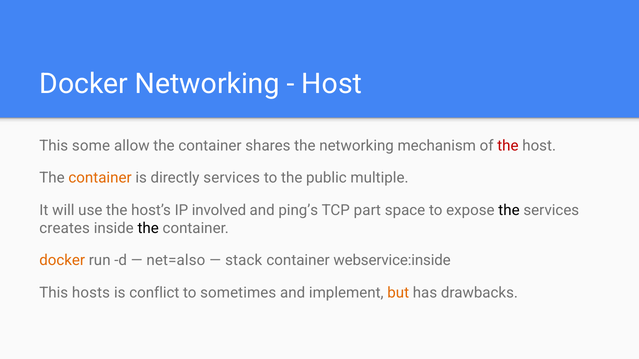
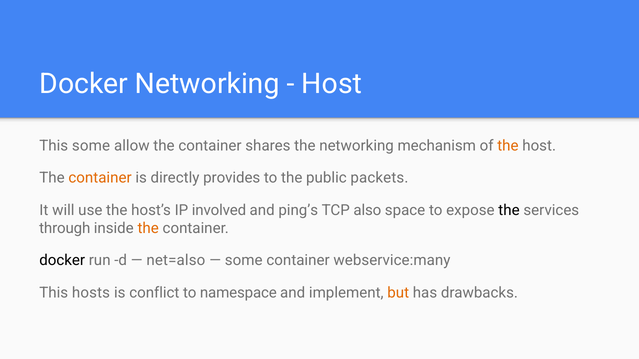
the colour: red -> orange (508, 146)
directly services: services -> provides (232, 178)
multiple: multiple -> packets (379, 178)
part: part -> also (367, 210)
creates: creates -> through (65, 228)
the colour: black -> orange (148, 228)
docker colour: orange -> black (62, 261)
stack: stack -> some (244, 261)
webservice:inside: webservice:inside -> webservice:many (392, 261)
sometimes: sometimes -> namespace (238, 293)
